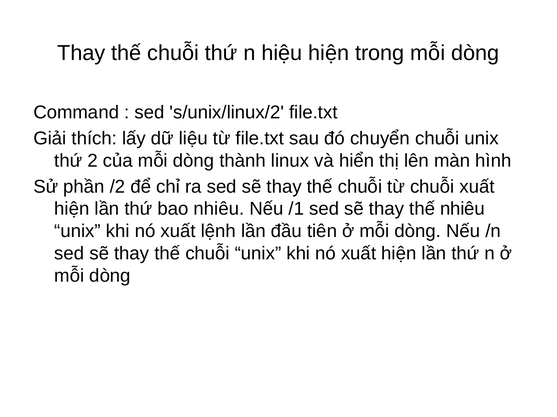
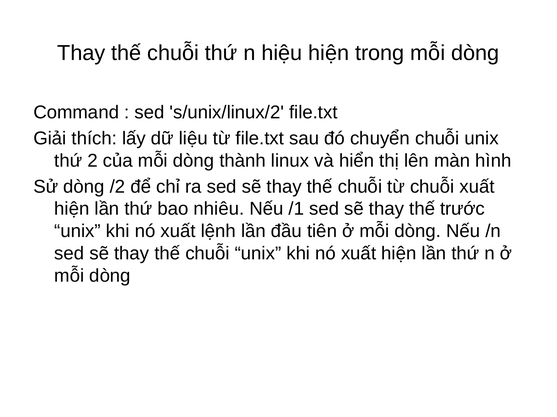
Sử phần: phần -> dòng (84, 187)
thế nhiêu: nhiêu -> trước (462, 209)
